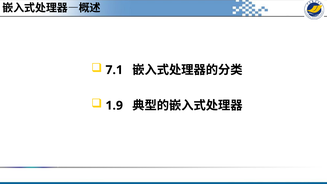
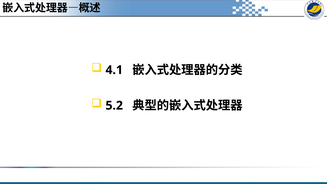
7.1: 7.1 -> 4.1 (114, 70)
1.9: 1.9 -> 5.2 (114, 106)
